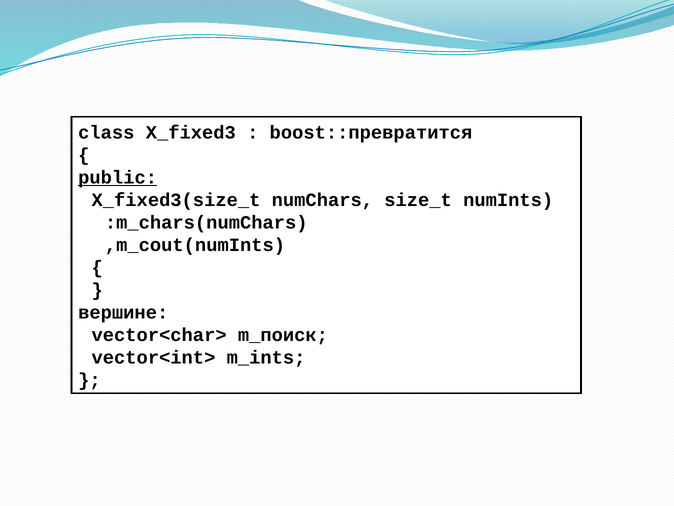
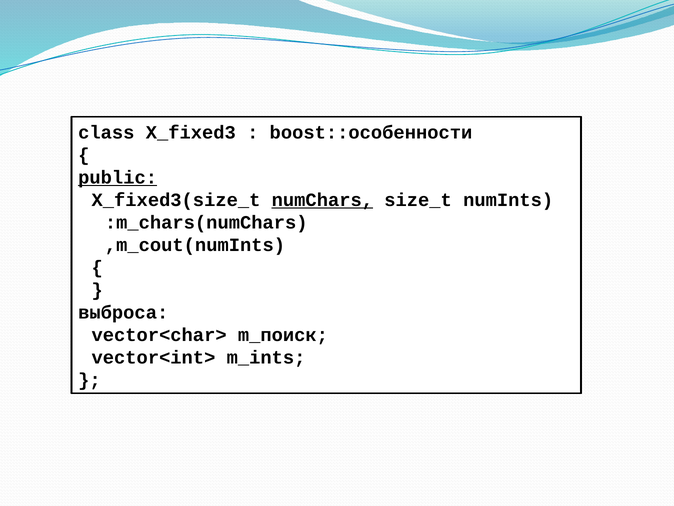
boost::превратится: boost::превратится -> boost::особенности (371, 132)
numChars underline: none -> present (322, 200)
вершине: вершине -> выброса (123, 312)
